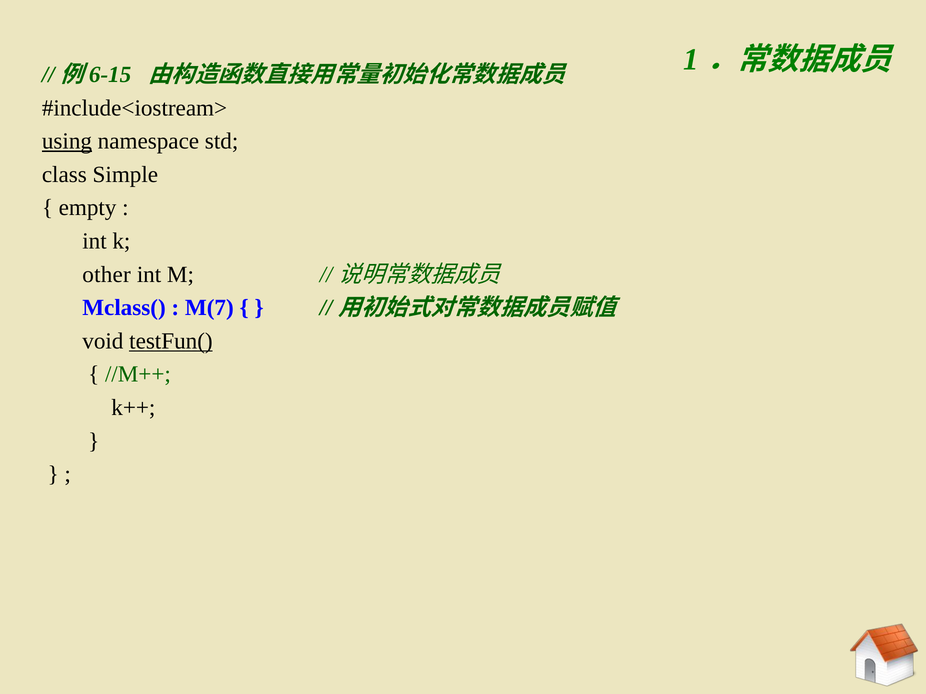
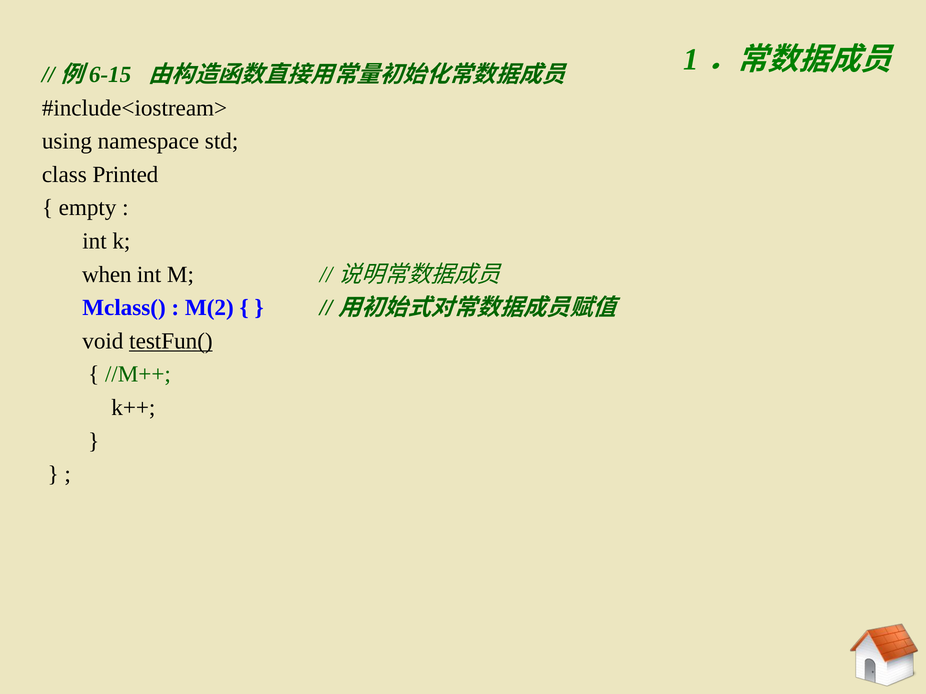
using underline: present -> none (67, 141)
Simple: Simple -> Printed (125, 175)
other: other -> when (107, 275)
M(7: M(7 -> M(2 (209, 308)
